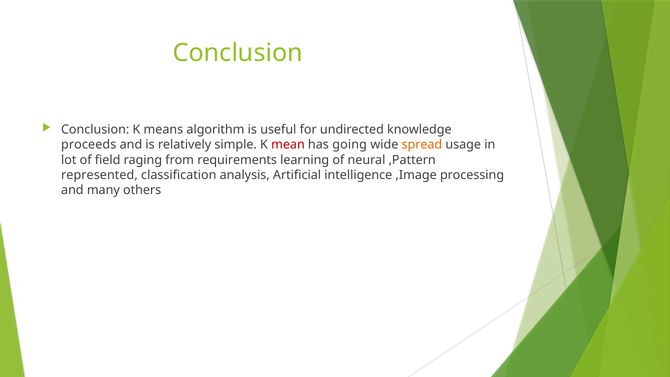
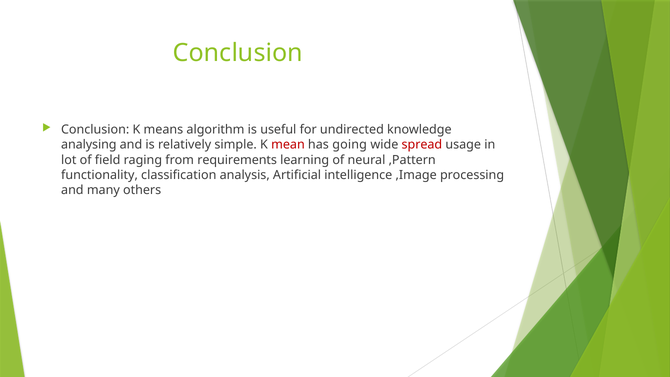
proceeds: proceeds -> analysing (89, 145)
spread colour: orange -> red (422, 145)
represented: represented -> functionality (99, 175)
